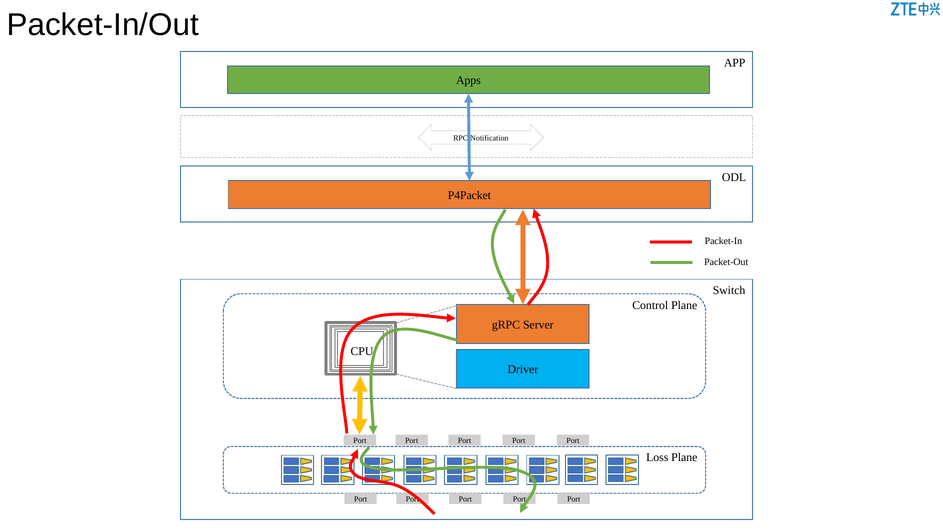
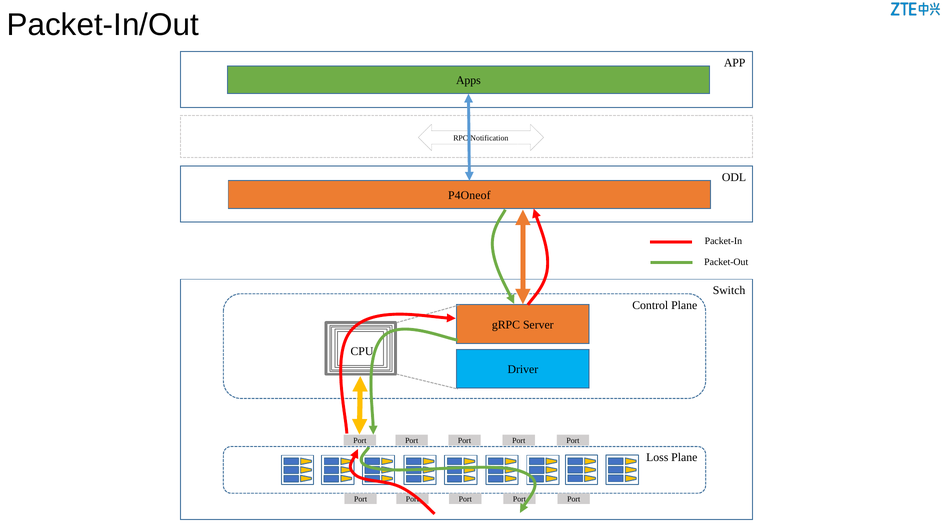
P4Packet: P4Packet -> P4Oneof (469, 196)
